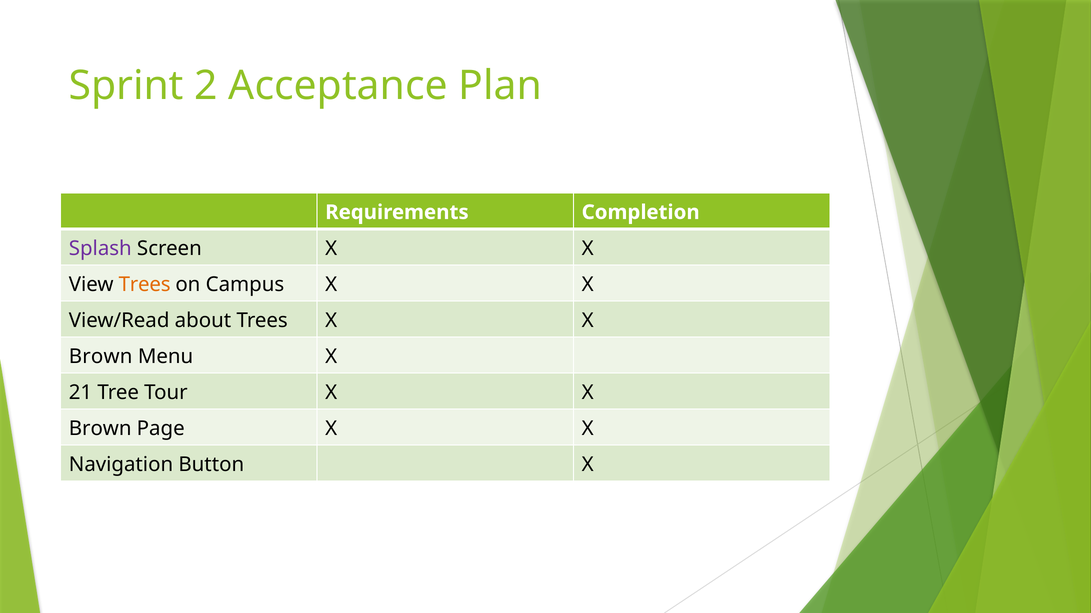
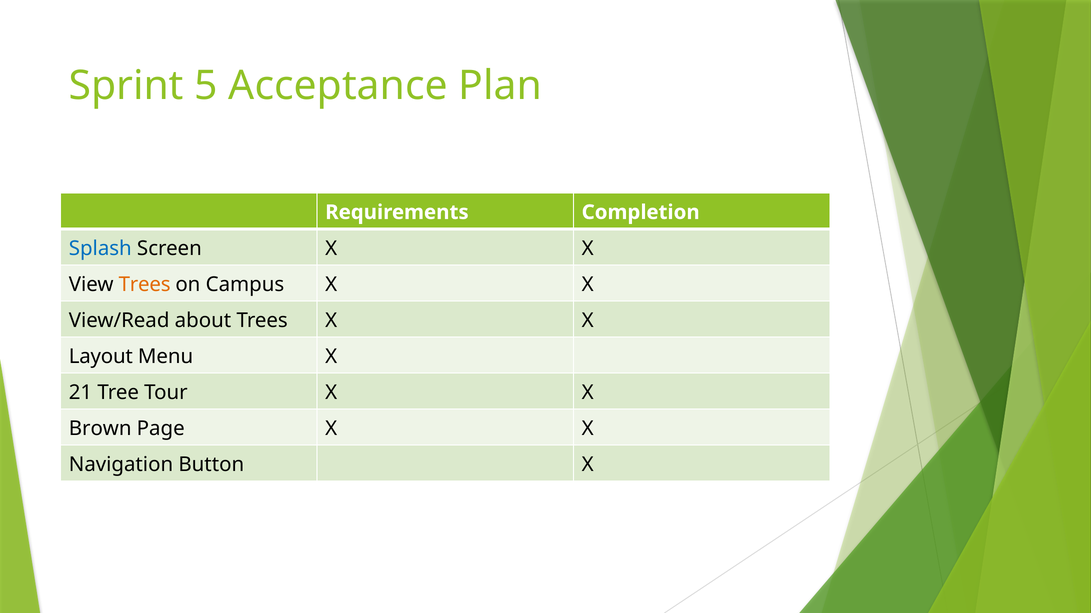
2: 2 -> 5 (206, 86)
Splash colour: purple -> blue (100, 249)
Brown: Brown -> Layout (101, 357)
